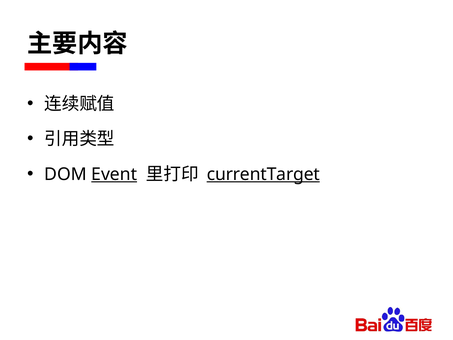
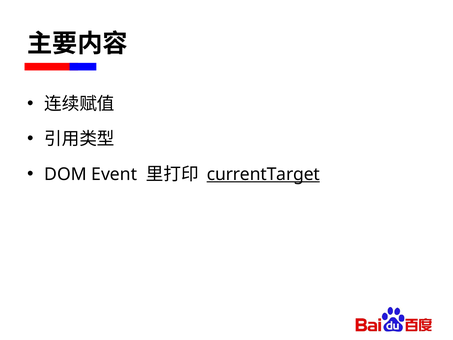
Event underline: present -> none (114, 174)
